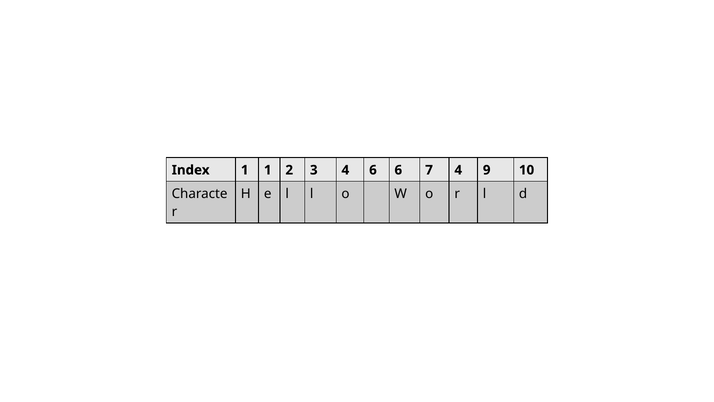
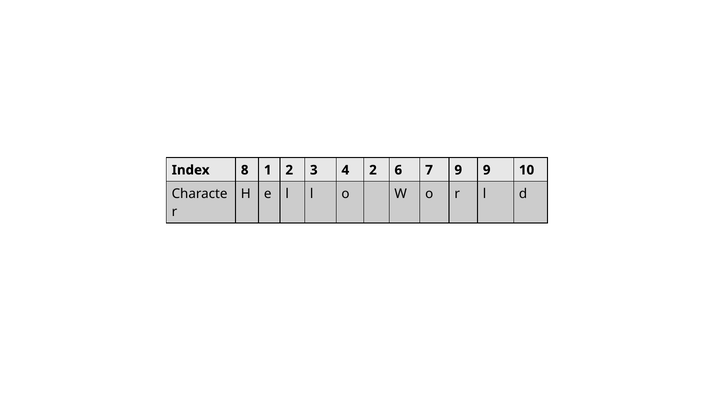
Index 1: 1 -> 8 (245, 170)
4 6: 6 -> 2 (373, 170)
7 4: 4 -> 9 (458, 170)
